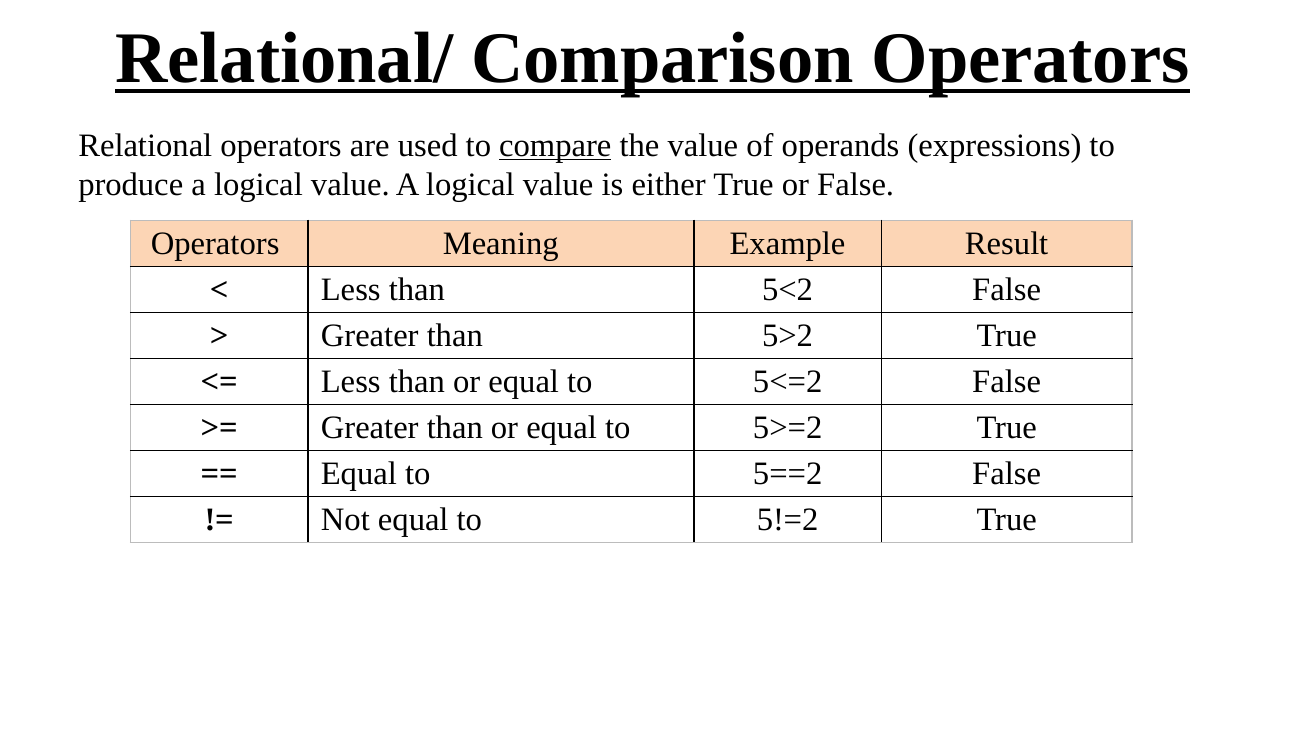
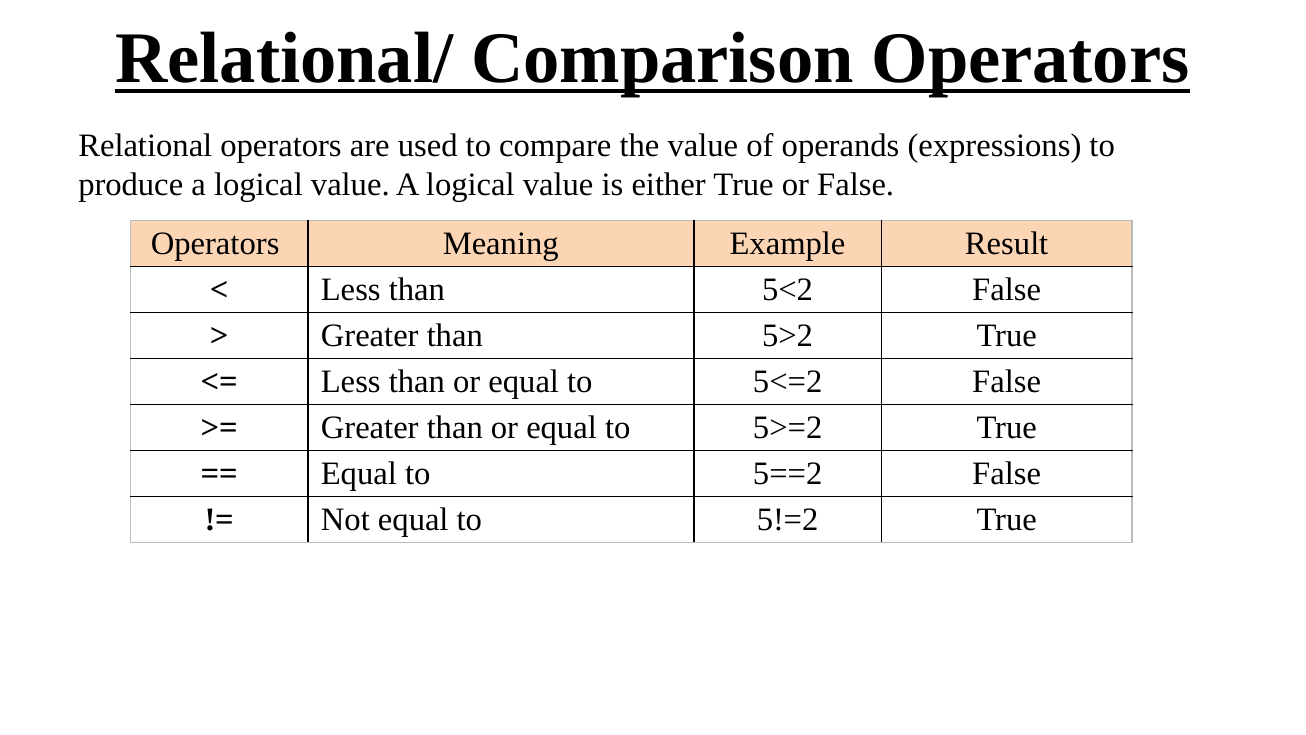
compare underline: present -> none (555, 145)
